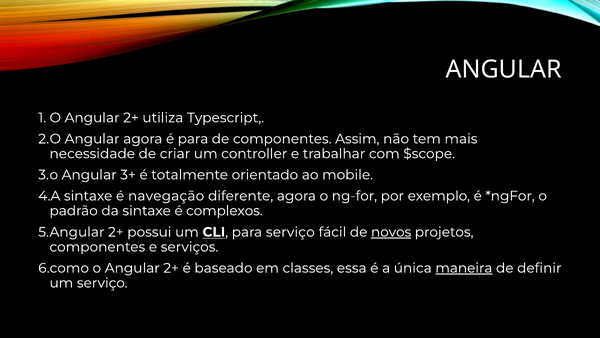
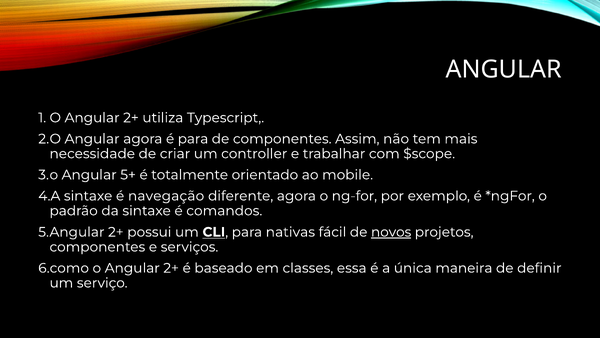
3+: 3+ -> 5+ (128, 175)
complexos: complexos -> comandos (224, 210)
para serviço: serviço -> nativas (290, 232)
maneira underline: present -> none (464, 268)
